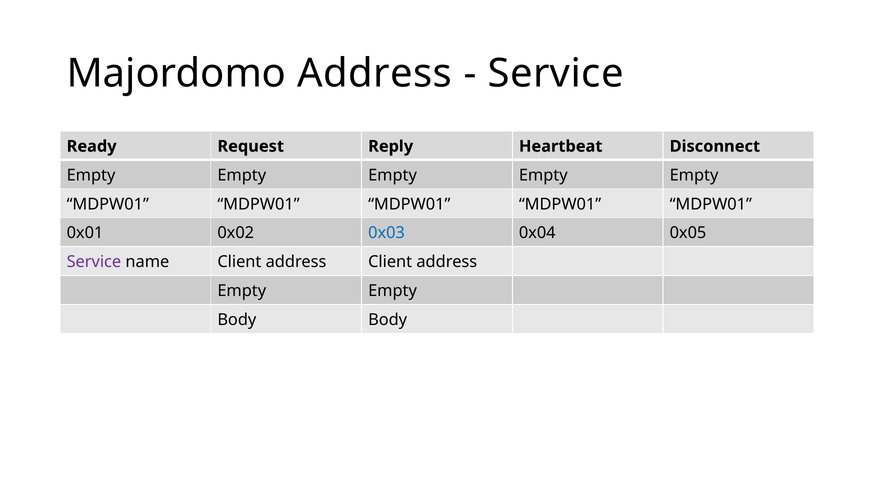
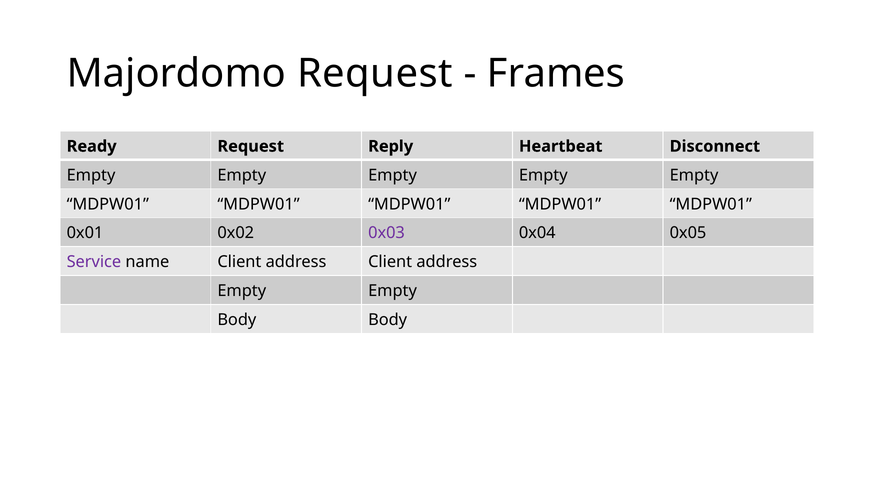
Majordomo Address: Address -> Request (375, 73)
Service: Service -> Frames (556, 73)
0x03 colour: blue -> purple (387, 233)
